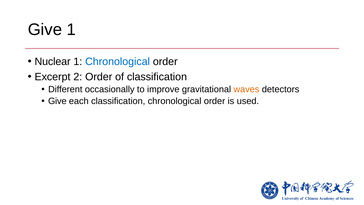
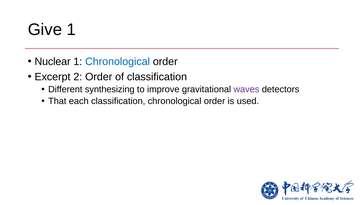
occasionally: occasionally -> synthesizing (110, 89)
waves colour: orange -> purple (246, 89)
Give: Give -> That (57, 101)
